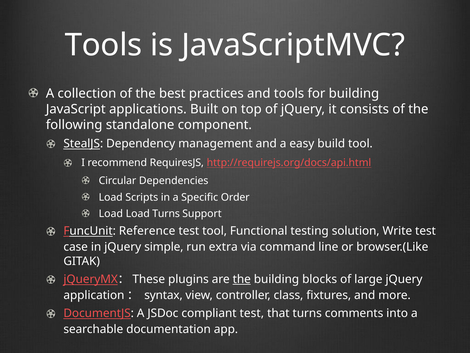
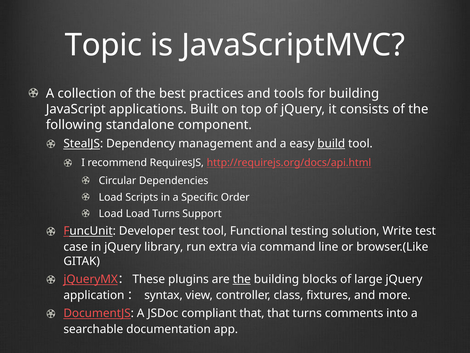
Tools: Tools -> Topic (104, 45)
build underline: none -> present (331, 143)
Reference: Reference -> Developer (147, 231)
simple: simple -> library (164, 247)
compliant test: test -> that (252, 313)
